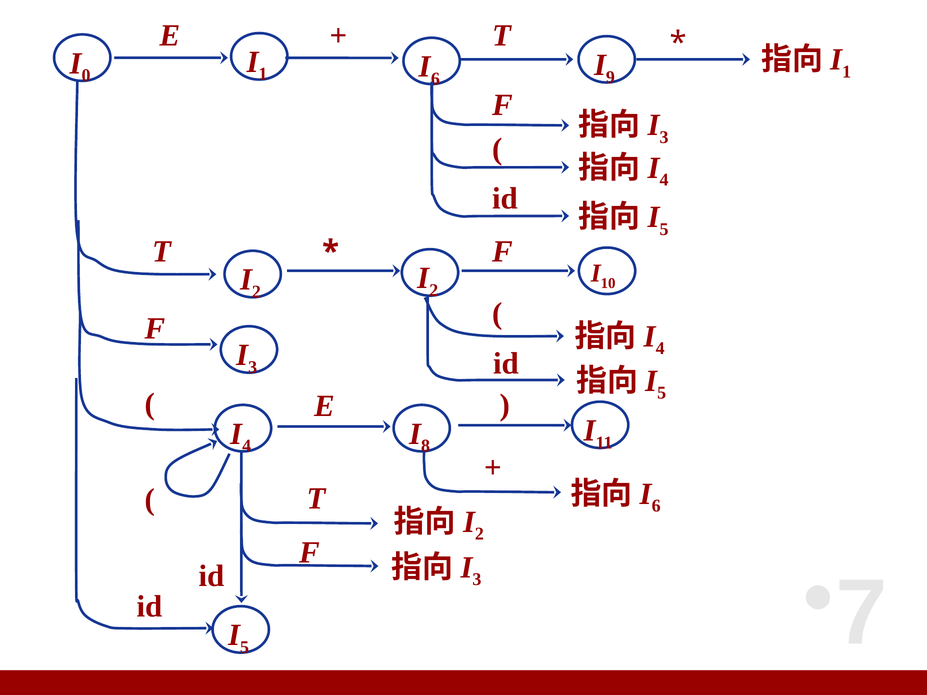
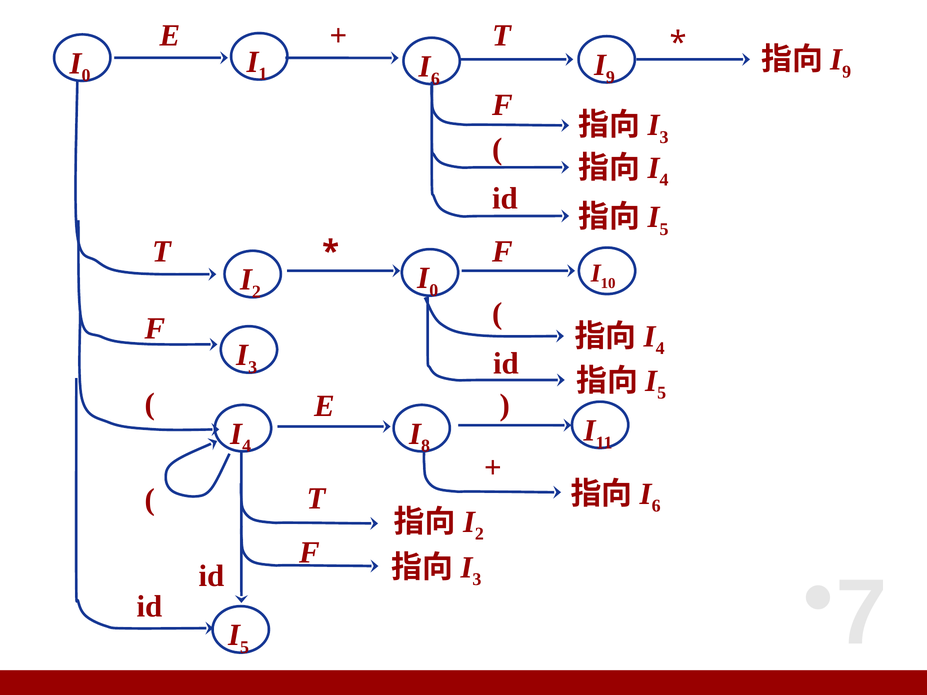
1: 1 -> 9 (847, 72)
2: 2 -> 0 (434, 290)
